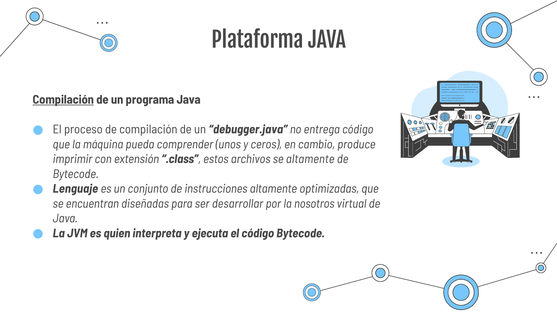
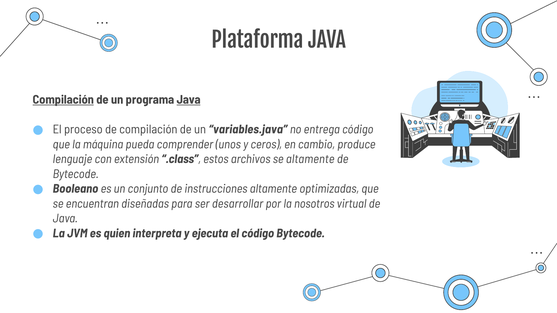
Java underline: none -> present (189, 100)
debugger.java: debugger.java -> variables.java (248, 130)
imprimir: imprimir -> lenguaje (73, 159)
Lenguaje: Lenguaje -> Booleano (75, 189)
